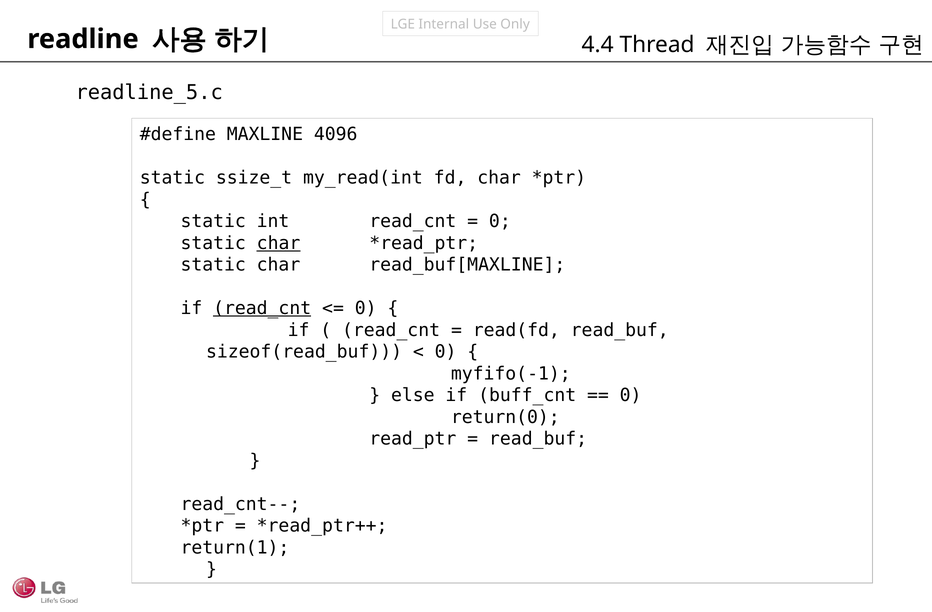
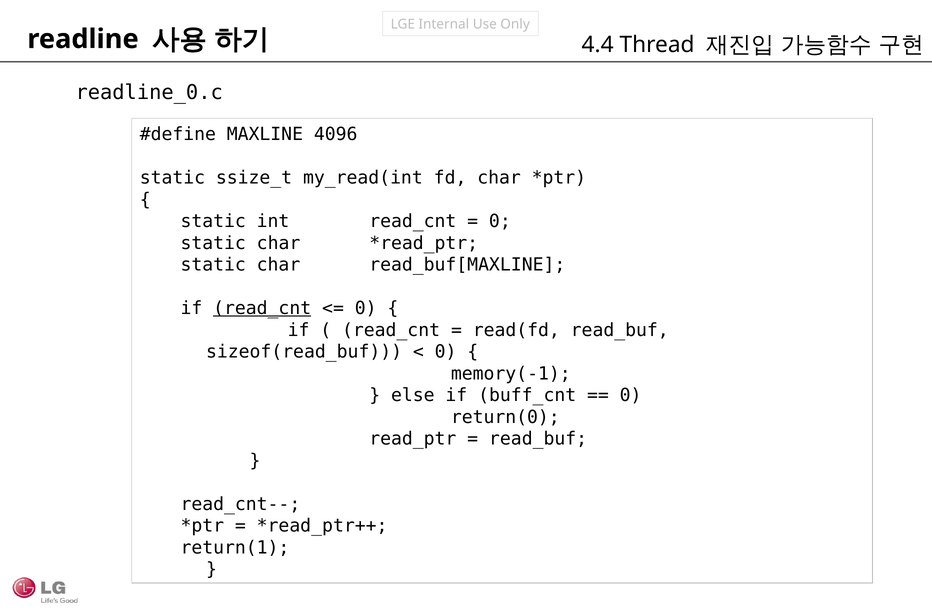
readline_5.c: readline_5.c -> readline_0.c (149, 92)
char underline: present -> none (279, 243)
myfifo(-1: myfifo(-1 -> memory(-1 (511, 374)
